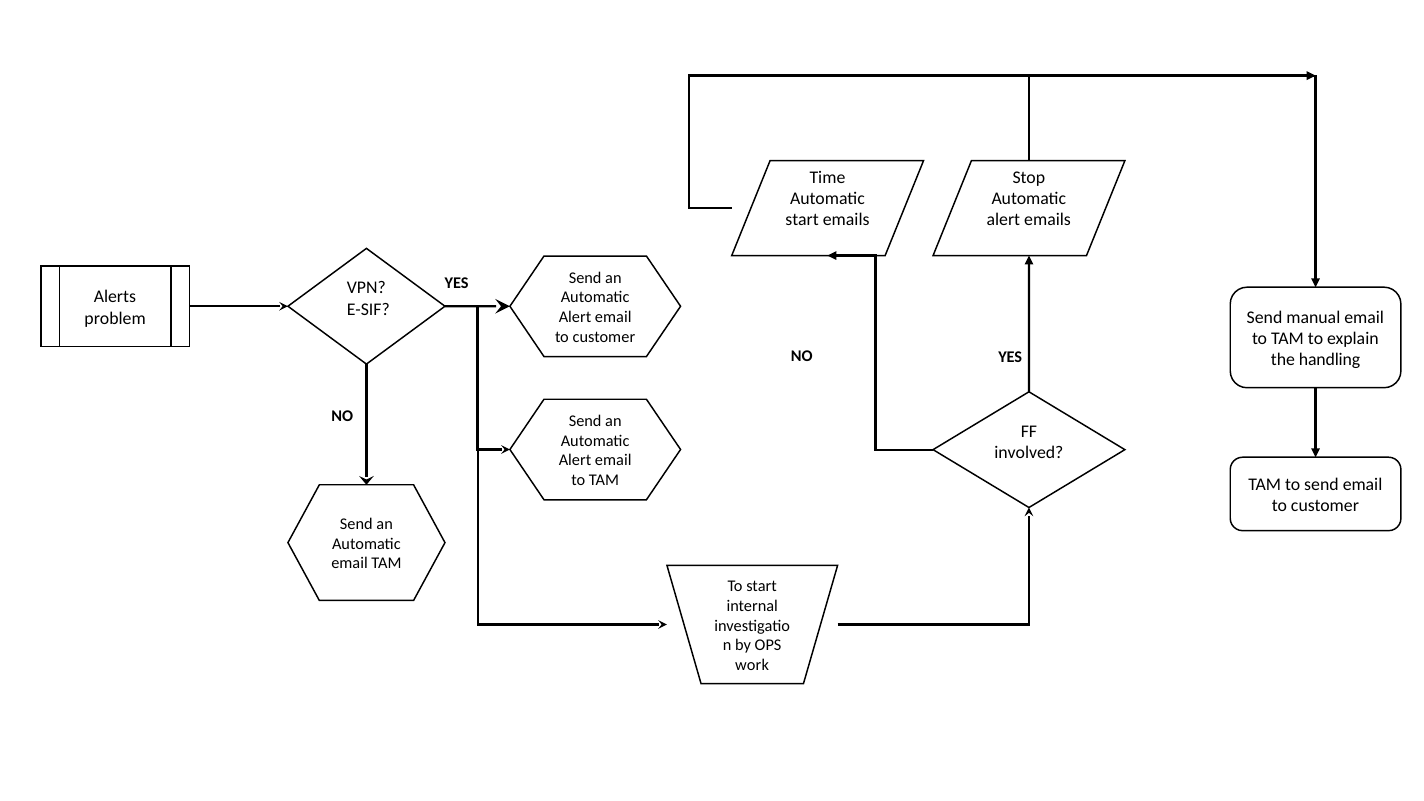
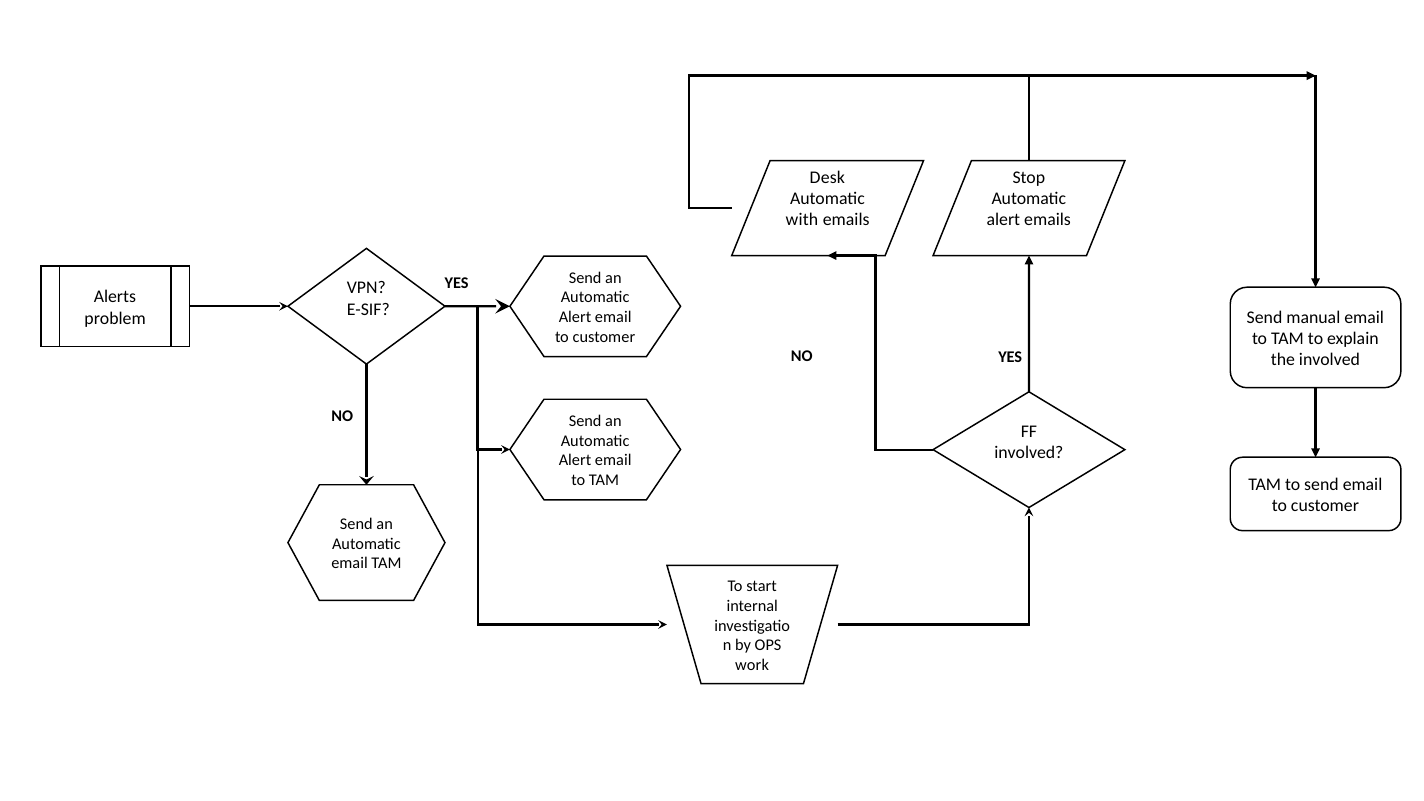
Time: Time -> Desk (827, 177)
start: start -> with (802, 220)
the handling: handling -> involved (1329, 360)
